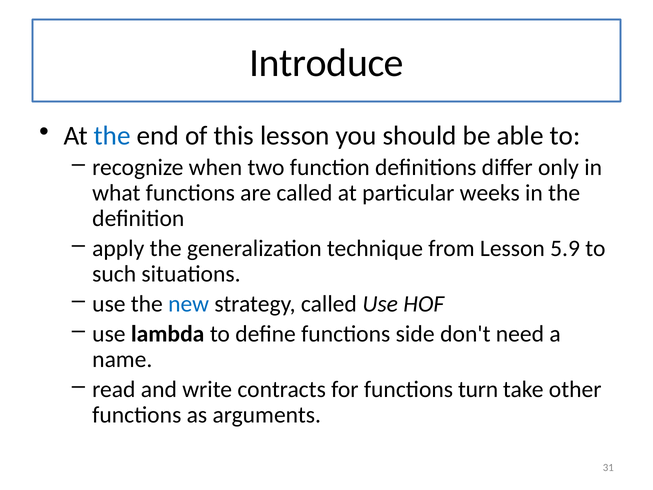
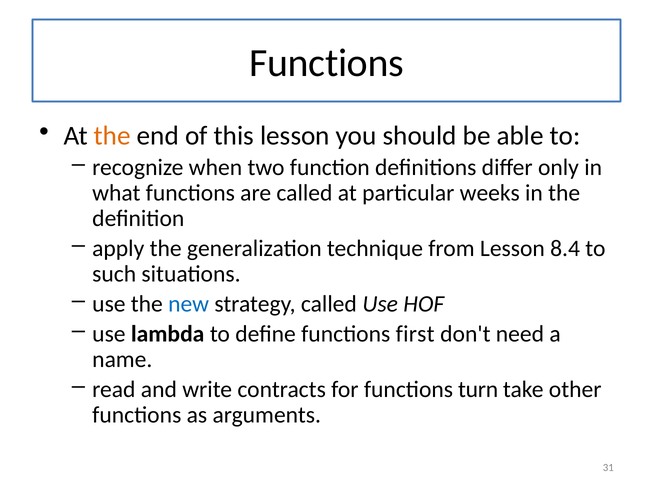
Introduce: Introduce -> Functions (327, 63)
the colour: blue -> orange (112, 136)
5.9: 5.9 -> 8.4 (565, 248)
side: side -> first (415, 334)
